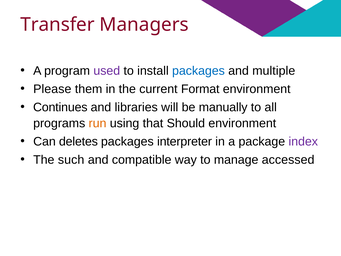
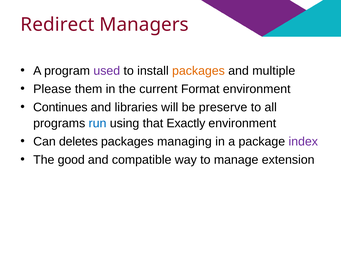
Transfer: Transfer -> Redirect (57, 25)
packages colour: blue -> orange (198, 71)
manually: manually -> preserve (223, 107)
run colour: orange -> blue (98, 123)
Should: Should -> Exactly (186, 123)
interpreter: interpreter -> managing (184, 141)
such: such -> good (71, 160)
accessed: accessed -> extension (288, 160)
